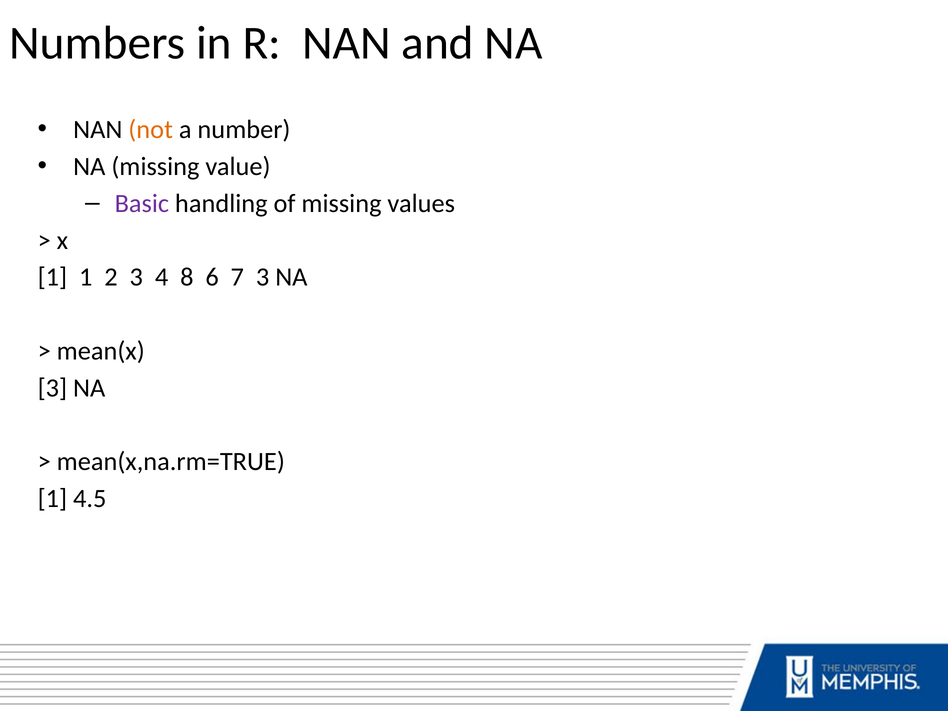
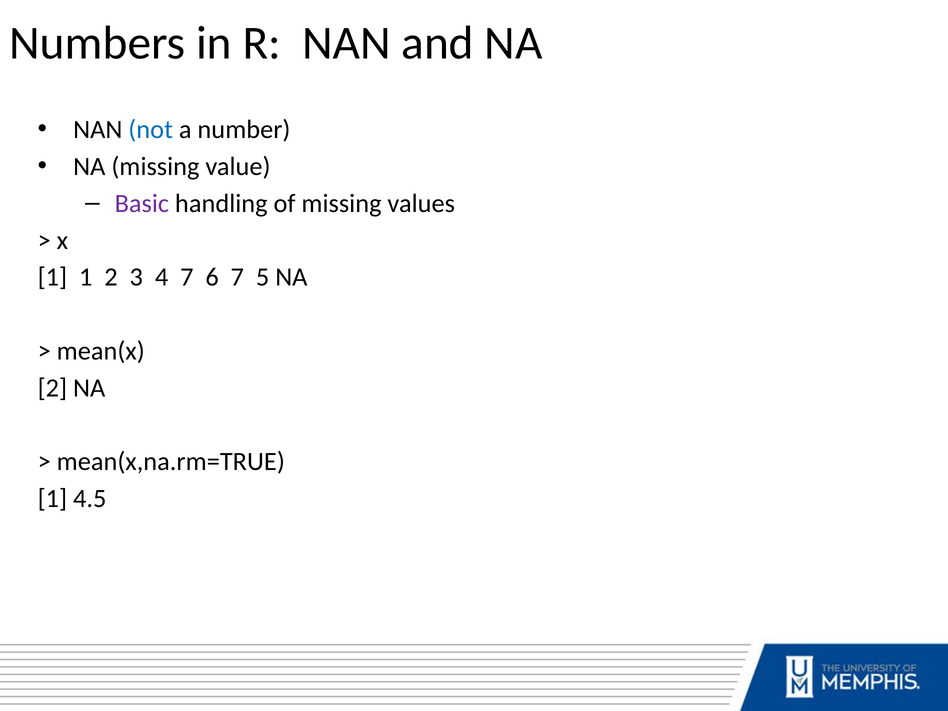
not colour: orange -> blue (151, 130)
4 8: 8 -> 7 (187, 277)
7 3: 3 -> 5 (263, 277)
3: 3 -> 2 (52, 388)
